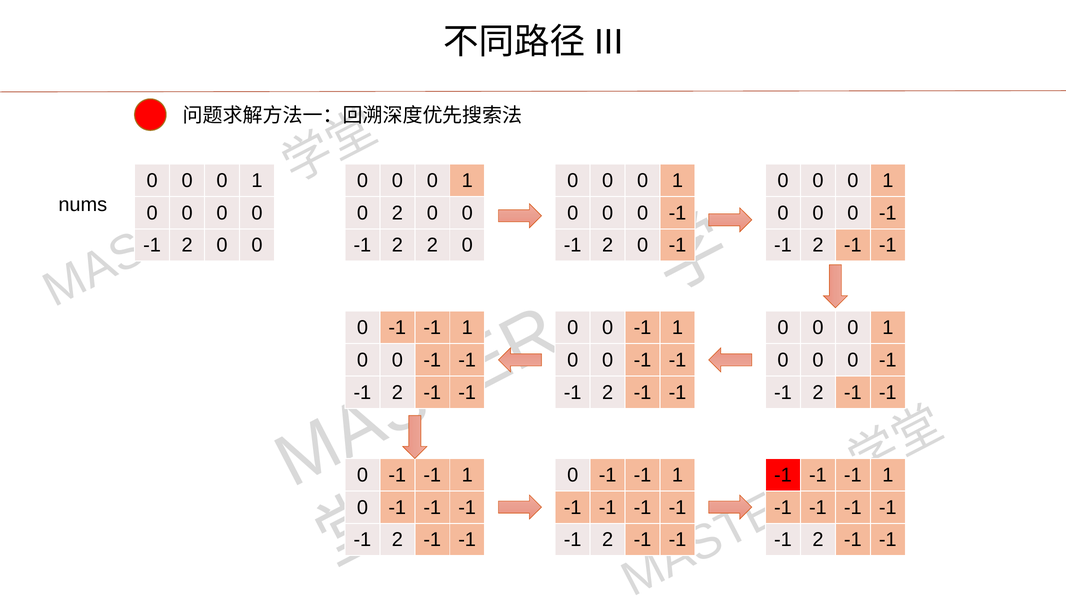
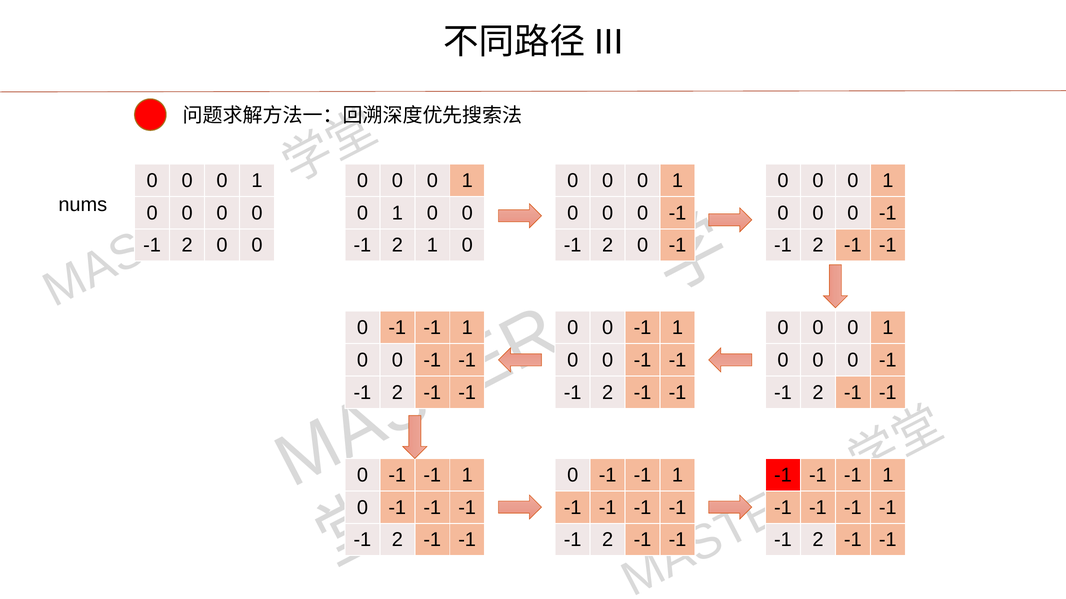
2: 2 -> 1 (397, 213)
2 2: 2 -> 1 (432, 246)
